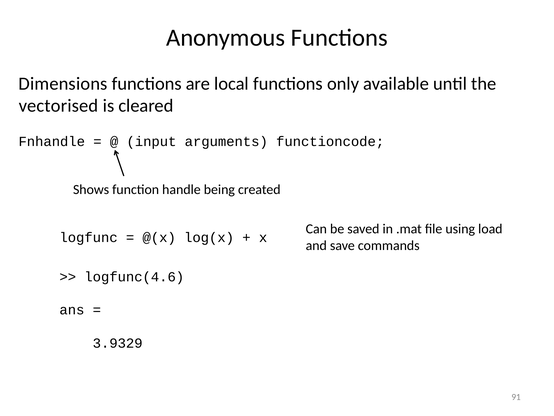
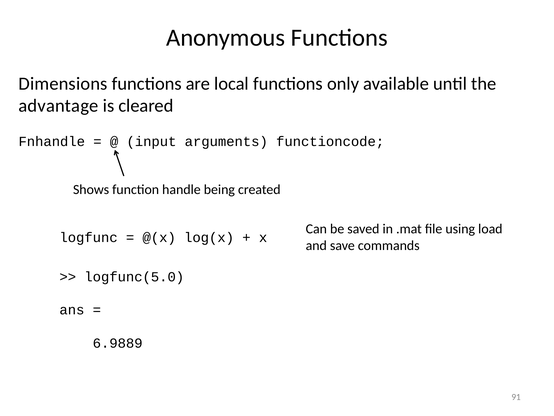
vectorised: vectorised -> advantage (58, 106)
logfunc(4.6: logfunc(4.6 -> logfunc(5.0 (134, 276)
3.9329: 3.9329 -> 6.9889 (118, 343)
